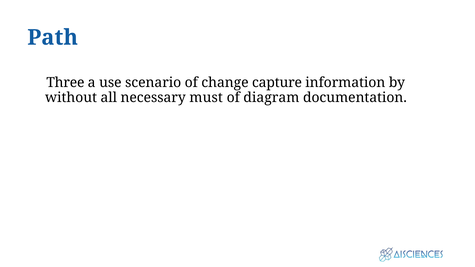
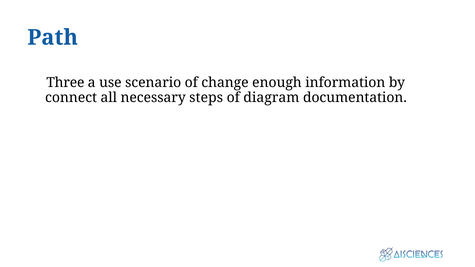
capture: capture -> enough (277, 83)
without: without -> connect (71, 98)
must: must -> steps (206, 98)
